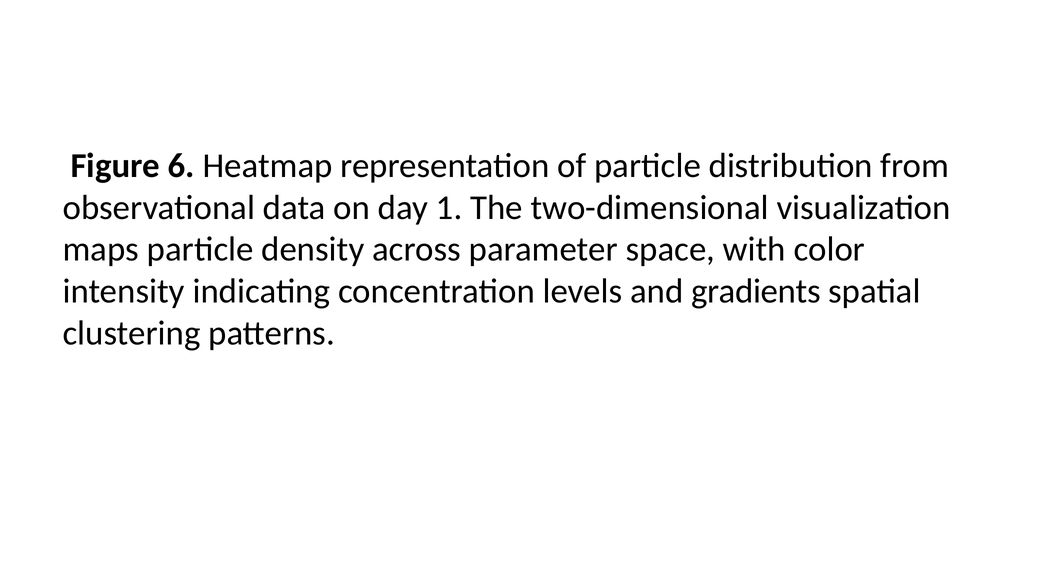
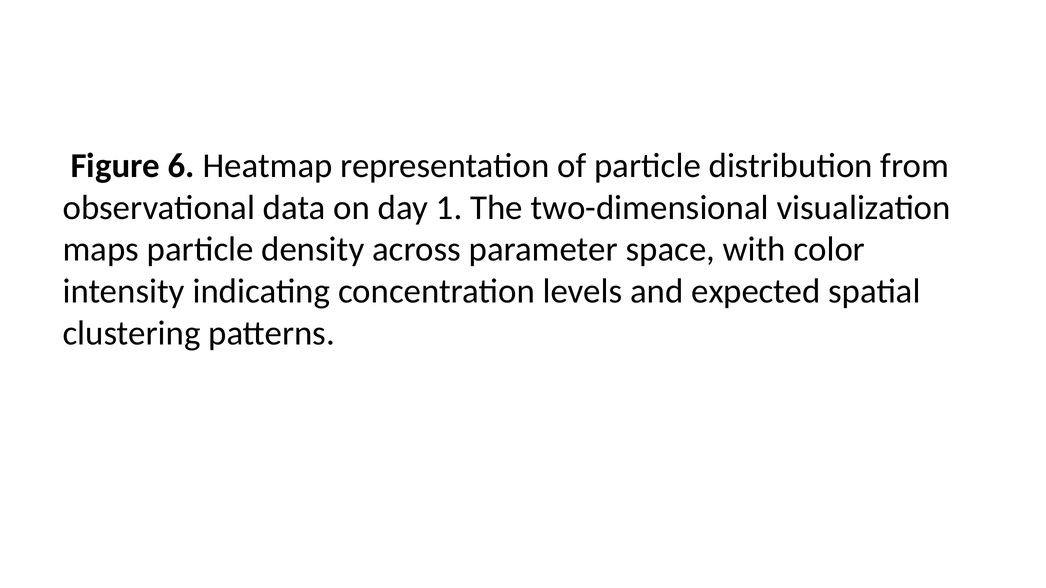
gradients: gradients -> expected (756, 291)
